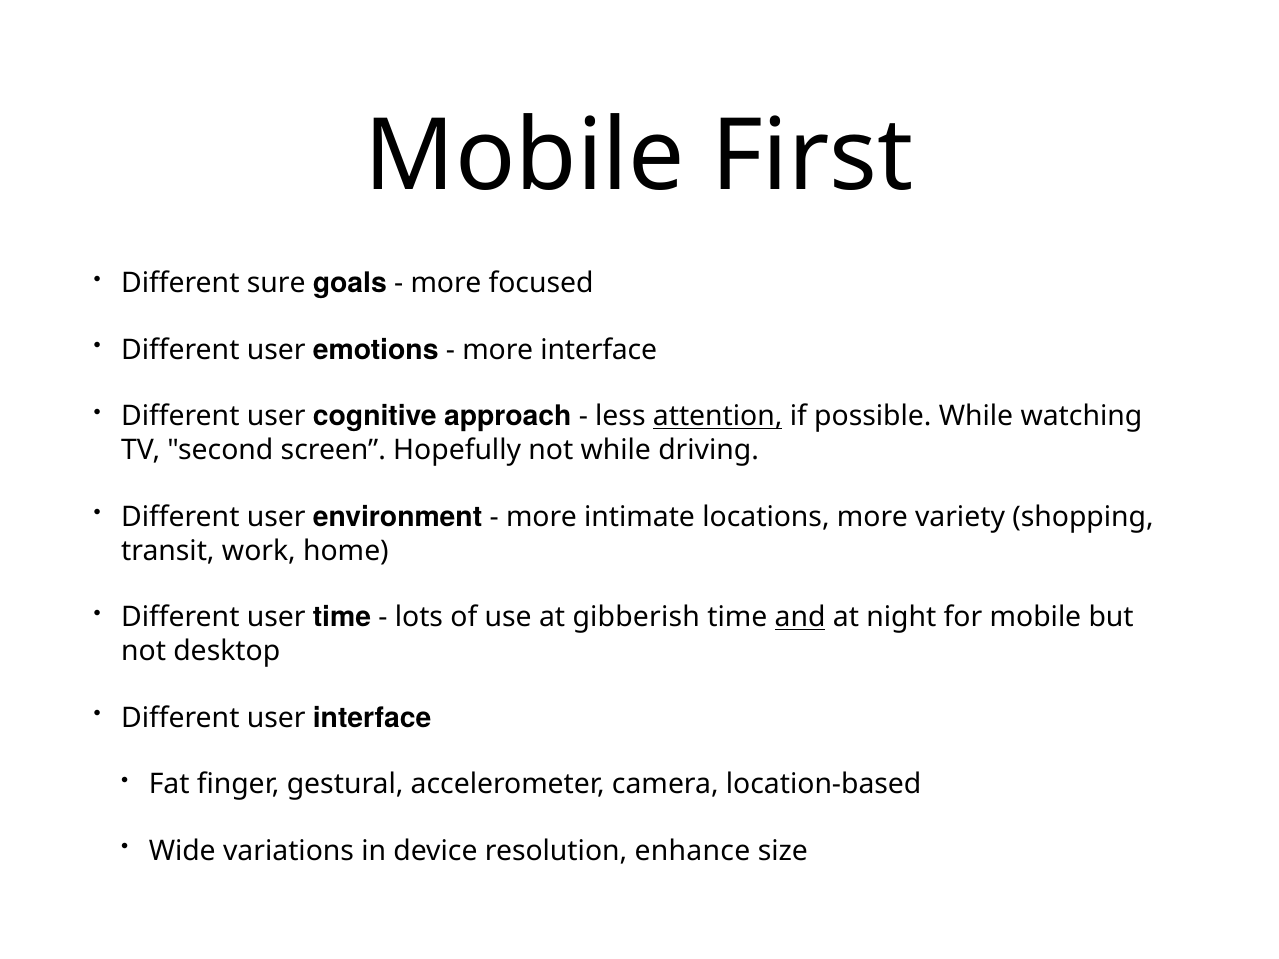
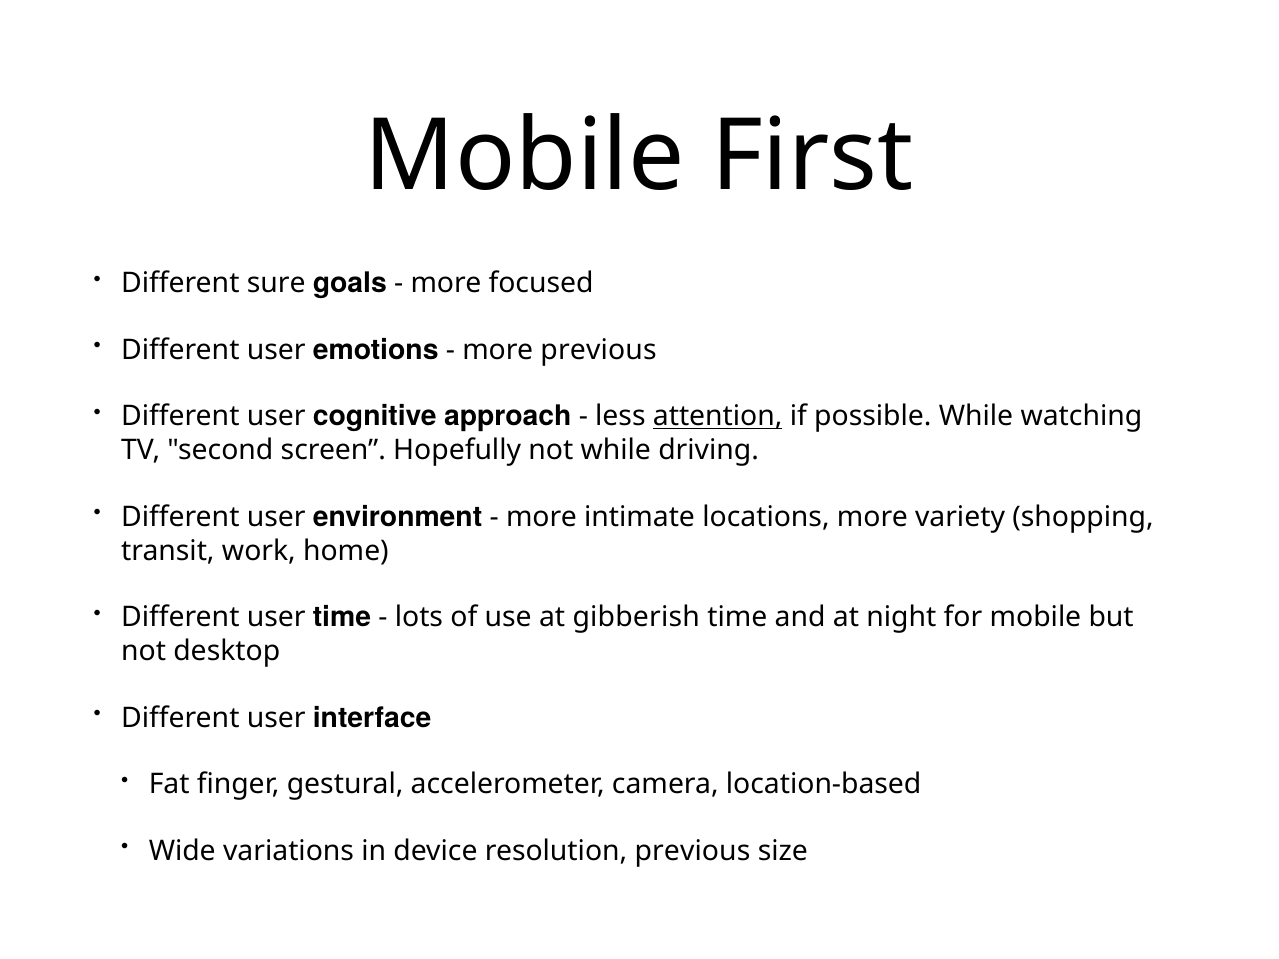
more interface: interface -> previous (599, 350)
and underline: present -> none (800, 617)
resolution enhance: enhance -> previous (693, 851)
